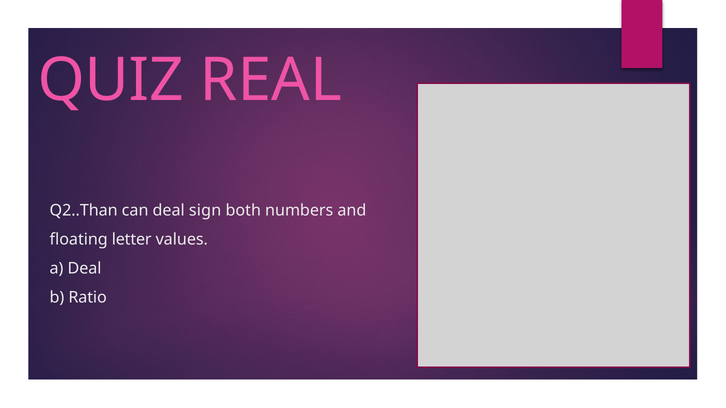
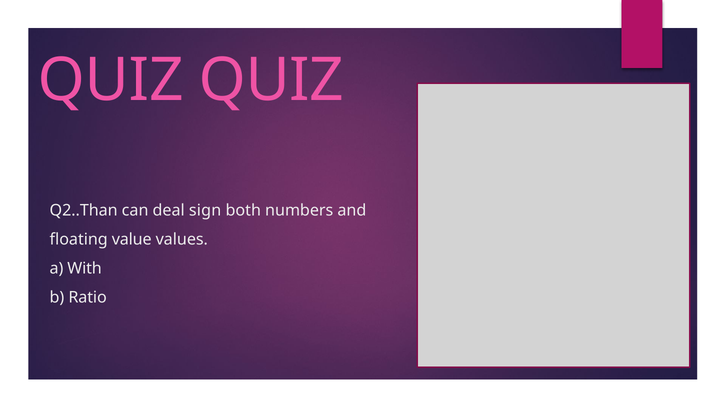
QUIZ REAL: REAL -> QUIZ (271, 80)
letter: letter -> value (132, 240)
a Deal: Deal -> With (85, 269)
